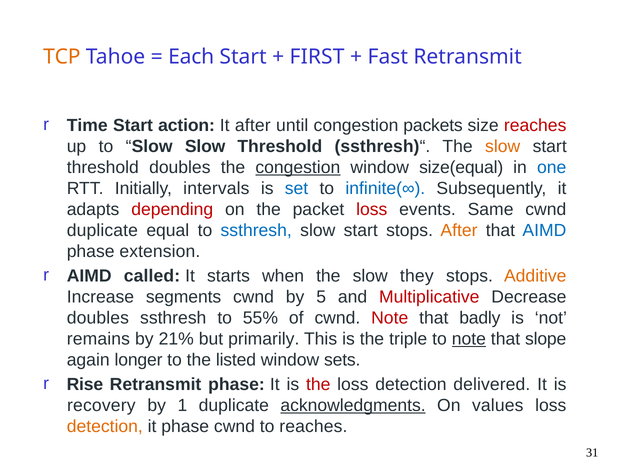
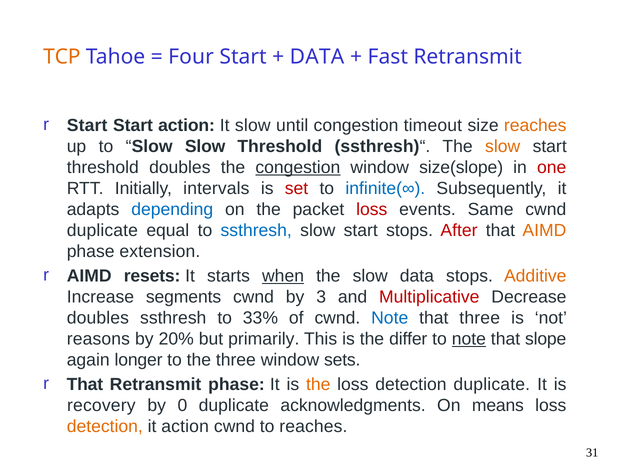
Each: Each -> Four (191, 57)
FIRST: FIRST -> DATA (317, 57)
Time: Time -> Start (87, 125)
It after: after -> slow (253, 125)
packets: packets -> timeout (433, 125)
reaches colour: red -> orange (535, 125)
size(equal: size(equal -> size(slope (461, 167)
one colour: blue -> red (552, 167)
set colour: blue -> red (297, 188)
depending colour: red -> blue (172, 209)
After colour: orange -> red (459, 231)
AIMD colour: blue -> orange (544, 231)
called: called -> resets (152, 276)
when underline: none -> present (283, 276)
slow they: they -> data (417, 276)
5: 5 -> 3 (321, 297)
55%: 55% -> 33% (260, 318)
Note colour: red -> blue (390, 318)
that badly: badly -> three (480, 318)
remains: remains -> reasons (98, 339)
21%: 21% -> 20% (176, 339)
triple: triple -> differ (408, 339)
the listed: listed -> three (236, 360)
Rise: Rise -> That (85, 385)
the colour: red -> orange (318, 385)
detection delivered: delivered -> duplicate (492, 385)
1: 1 -> 0 (182, 406)
acknowledgments underline: present -> none (353, 406)
values: values -> means (498, 406)
it phase: phase -> action (185, 427)
